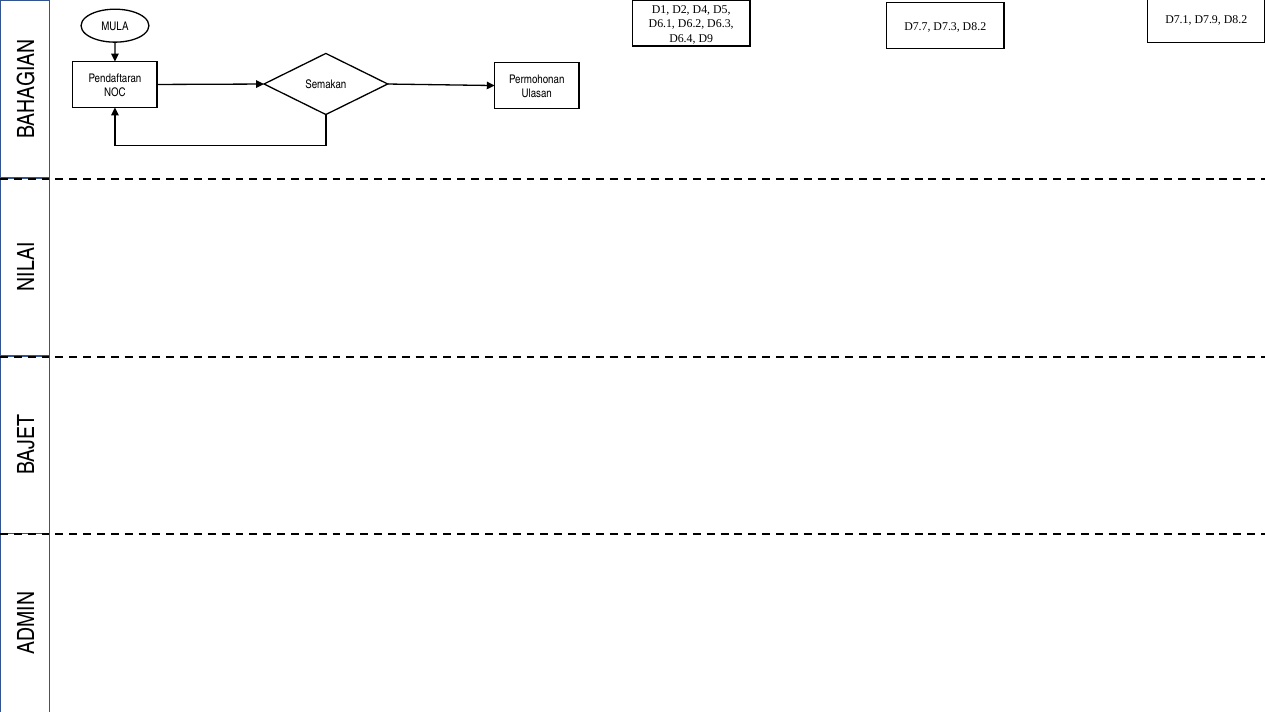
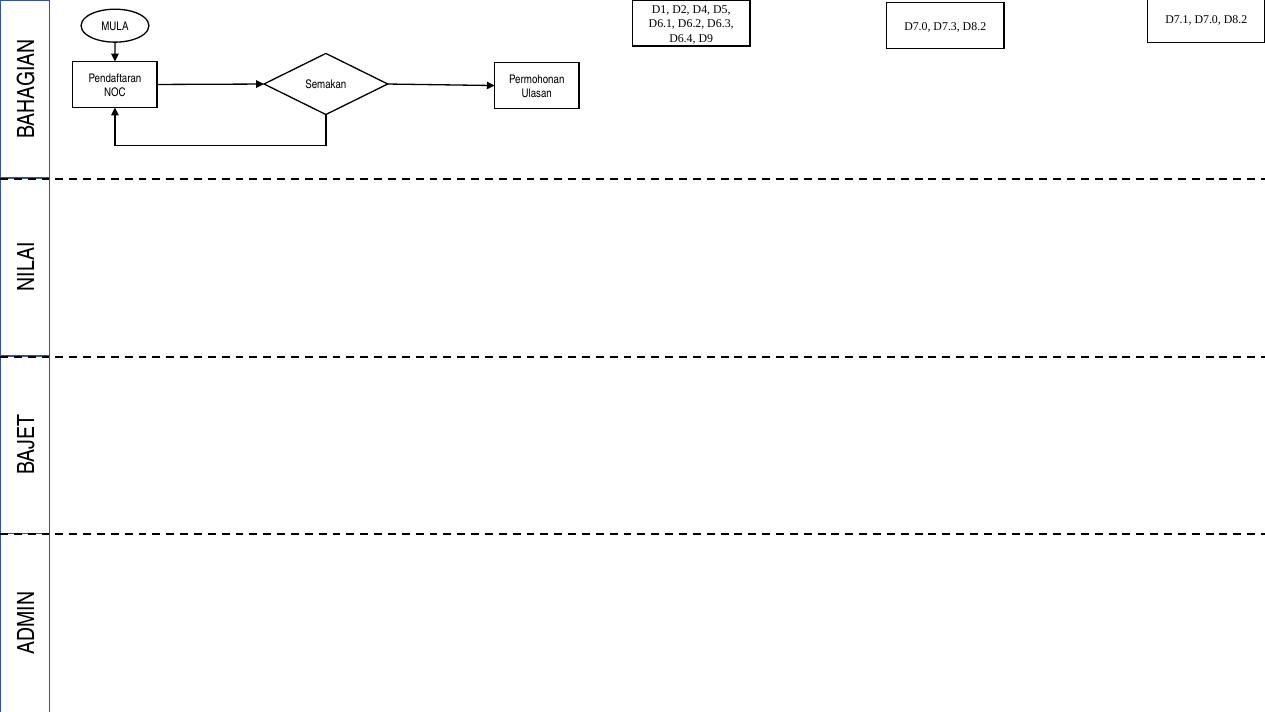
D7.1 D7.9: D7.9 -> D7.0 (1208, 20)
D7.7: D7.7 -> D7.0 (917, 26)
